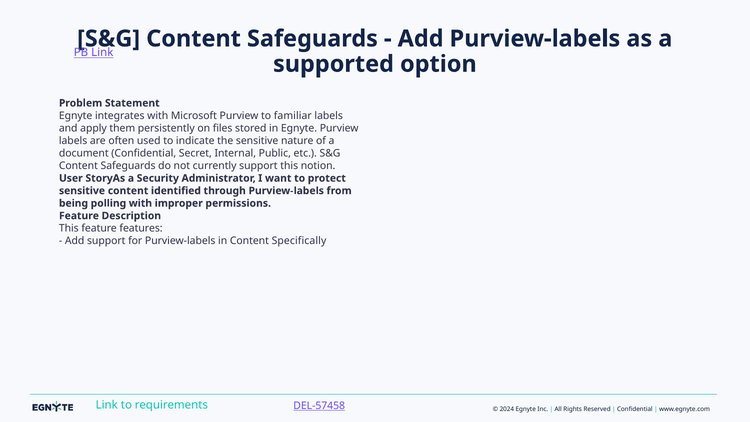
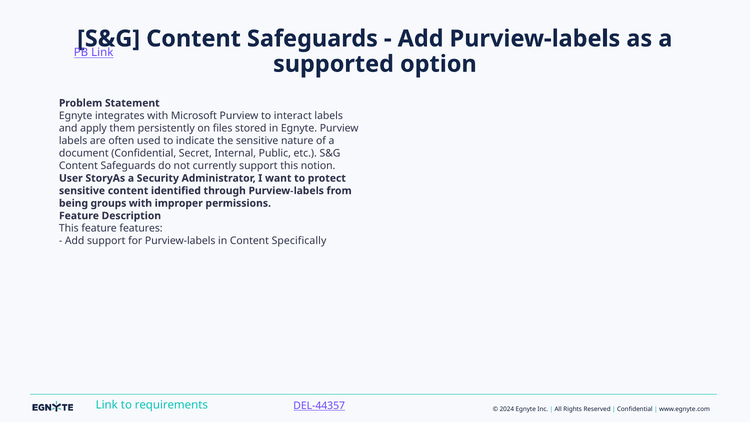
familiar: familiar -> interact (293, 116)
polling: polling -> groups (108, 203)
DEL-57458: DEL-57458 -> DEL-44357 (319, 406)
